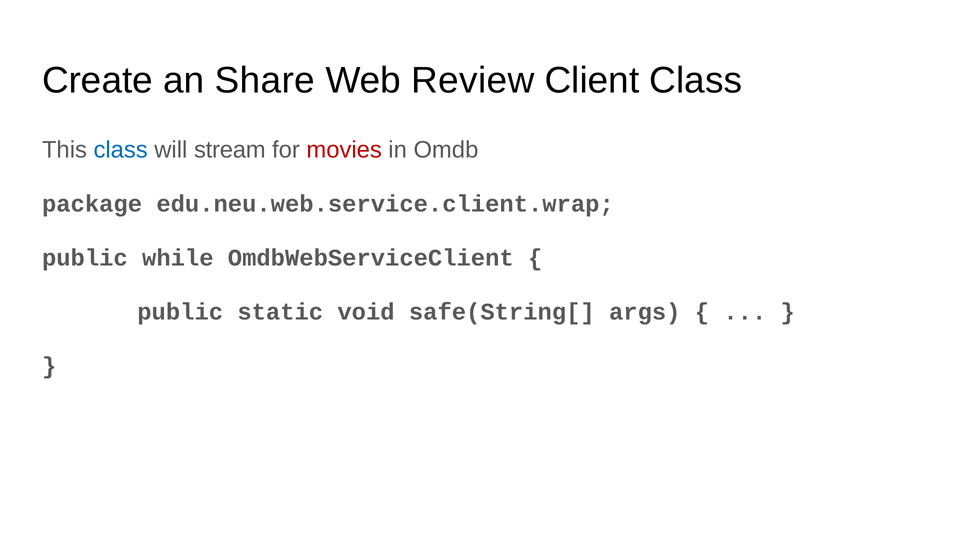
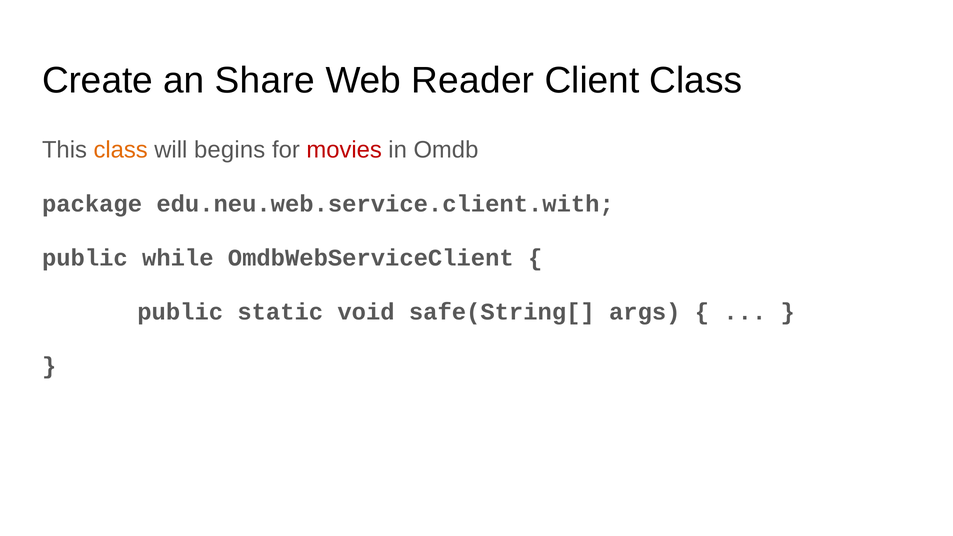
Review: Review -> Reader (473, 81)
class colour: blue -> orange (121, 150)
stream: stream -> begins (230, 150)
edu.neu.web.service.client.wrap: edu.neu.web.service.client.wrap -> edu.neu.web.service.client.with (385, 204)
